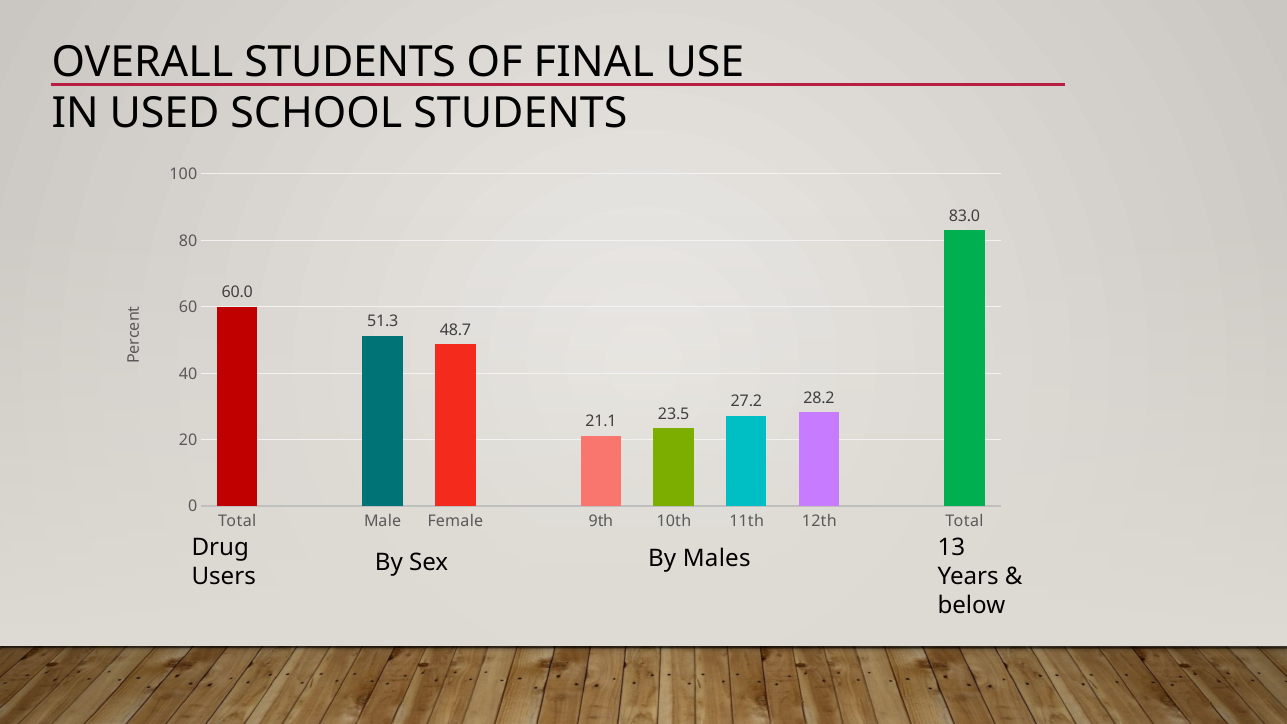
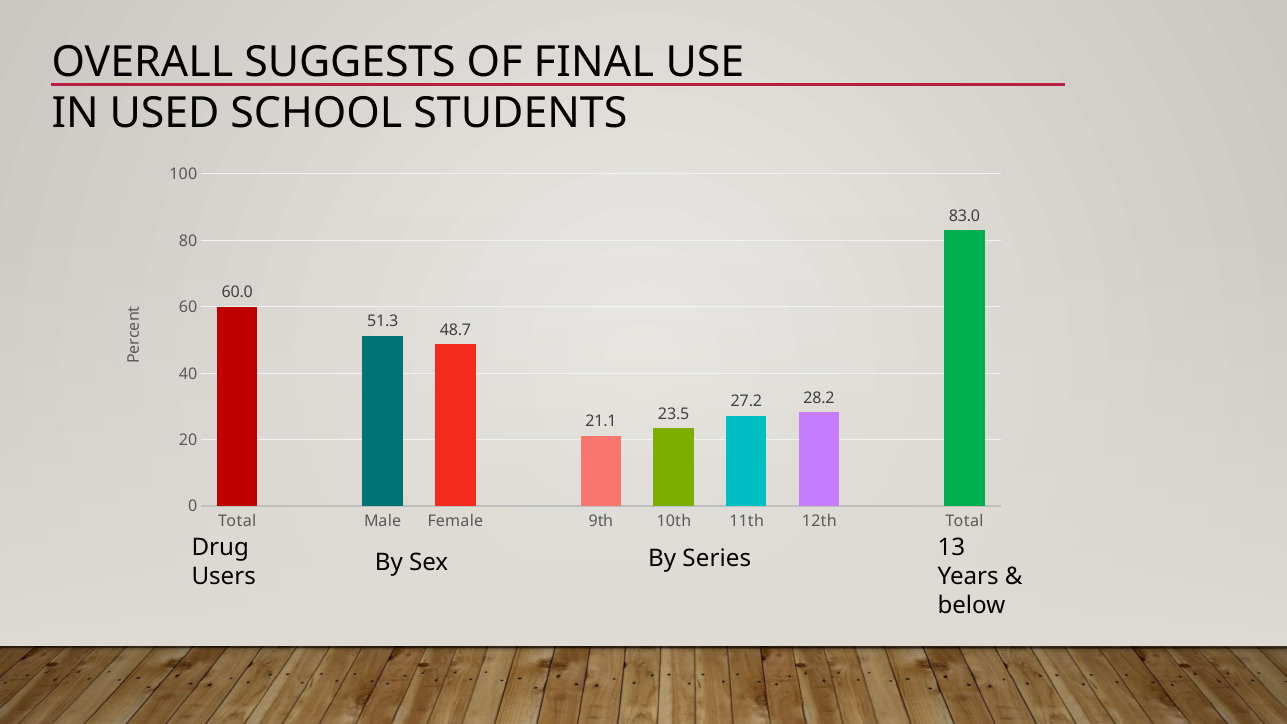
OVERALL STUDENTS: STUDENTS -> SUGGESTS (350, 62)
Males: Males -> Series (717, 558)
